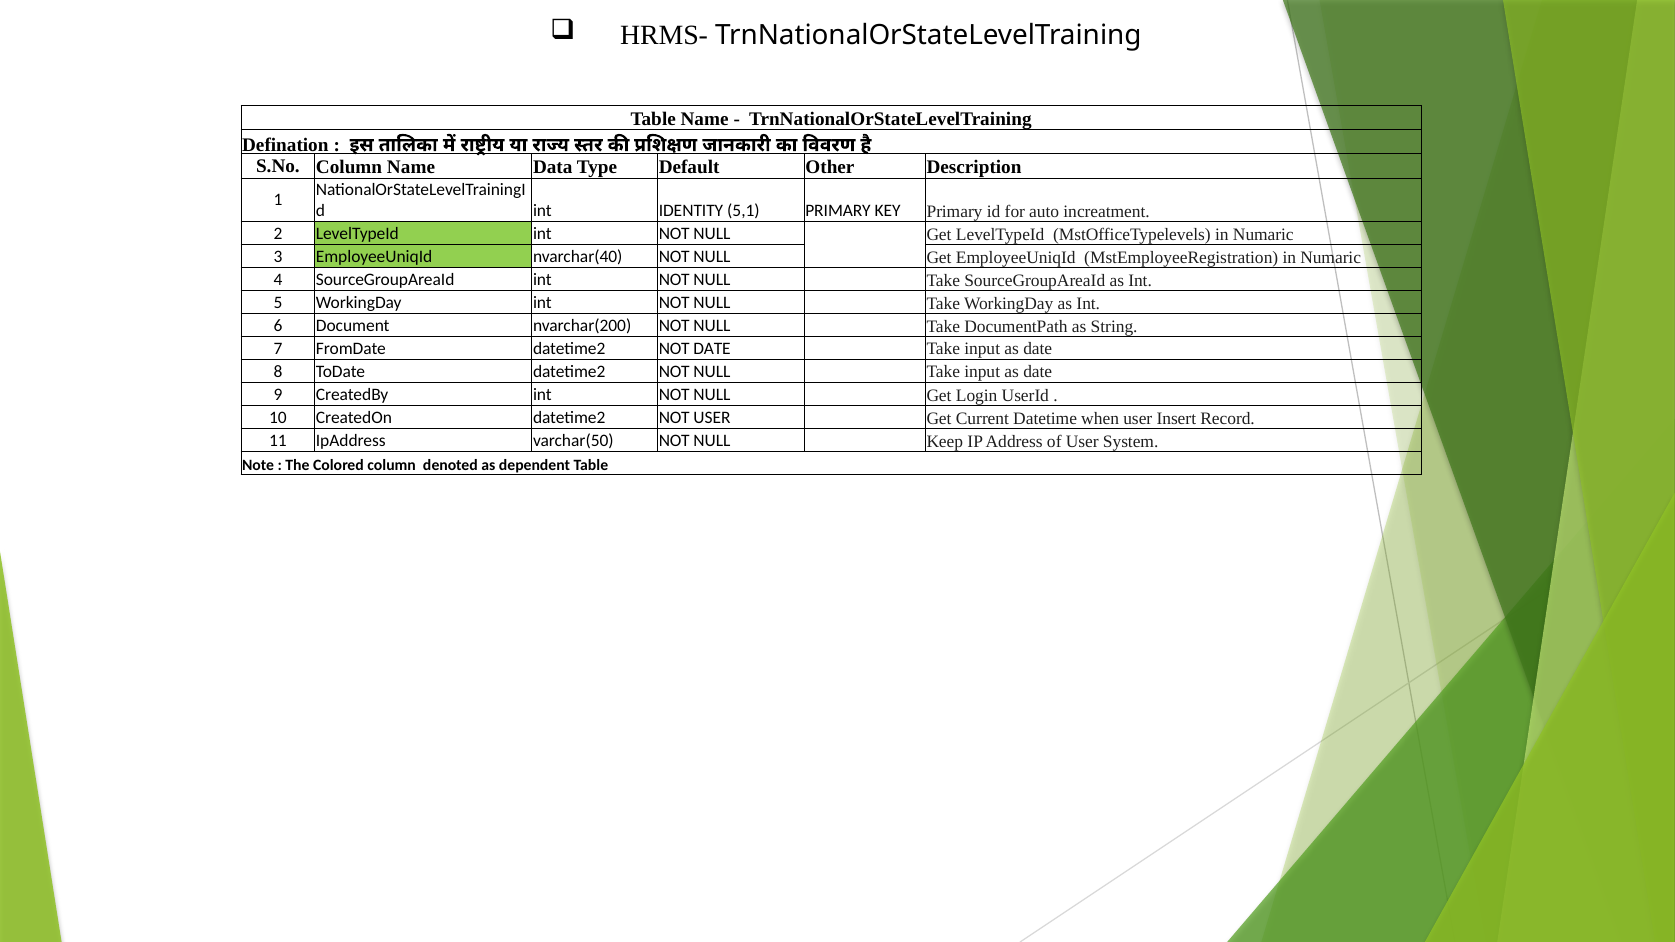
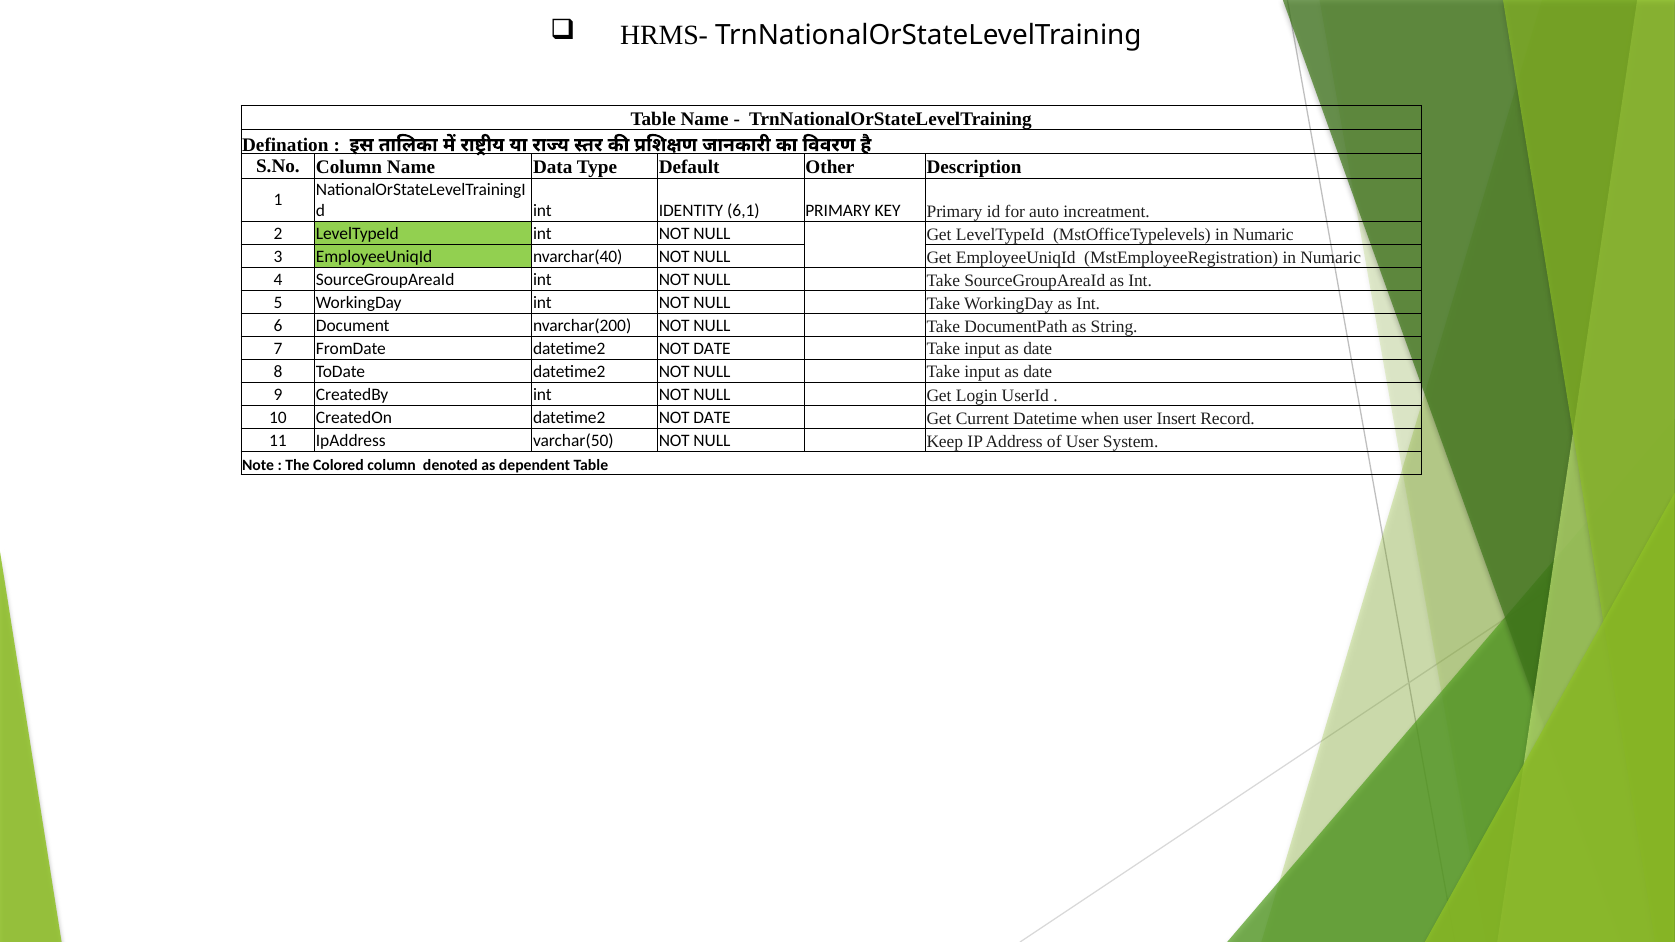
5,1: 5,1 -> 6,1 (743, 211)
CreatedOn datetime2 NOT USER: USER -> DATE (712, 418)
